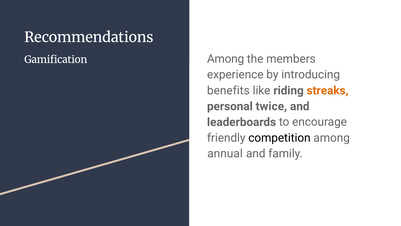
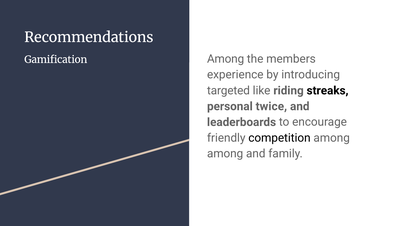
benefits: benefits -> targeted (228, 90)
streaks colour: orange -> black (328, 90)
annual: annual -> among (225, 153)
